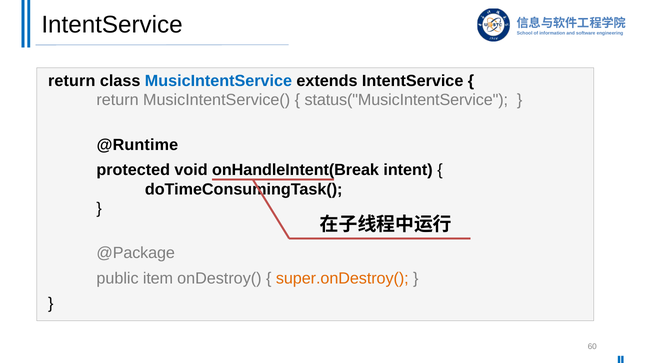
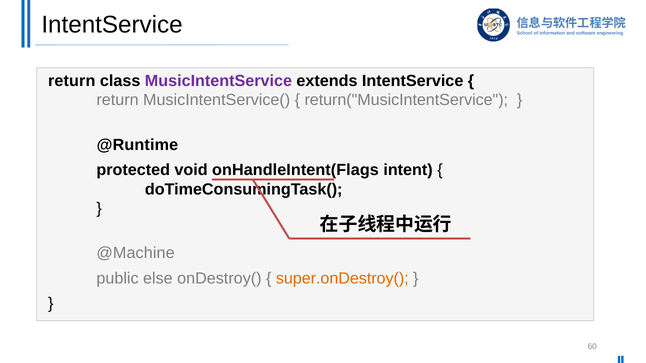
MusicIntentService colour: blue -> purple (218, 81)
status("MusicIntentService: status("MusicIntentService -> return("MusicIntentService (406, 100)
onHandleIntent(Break: onHandleIntent(Break -> onHandleIntent(Flags (295, 170)
@Package: @Package -> @Machine (136, 253)
item: item -> else (158, 278)
